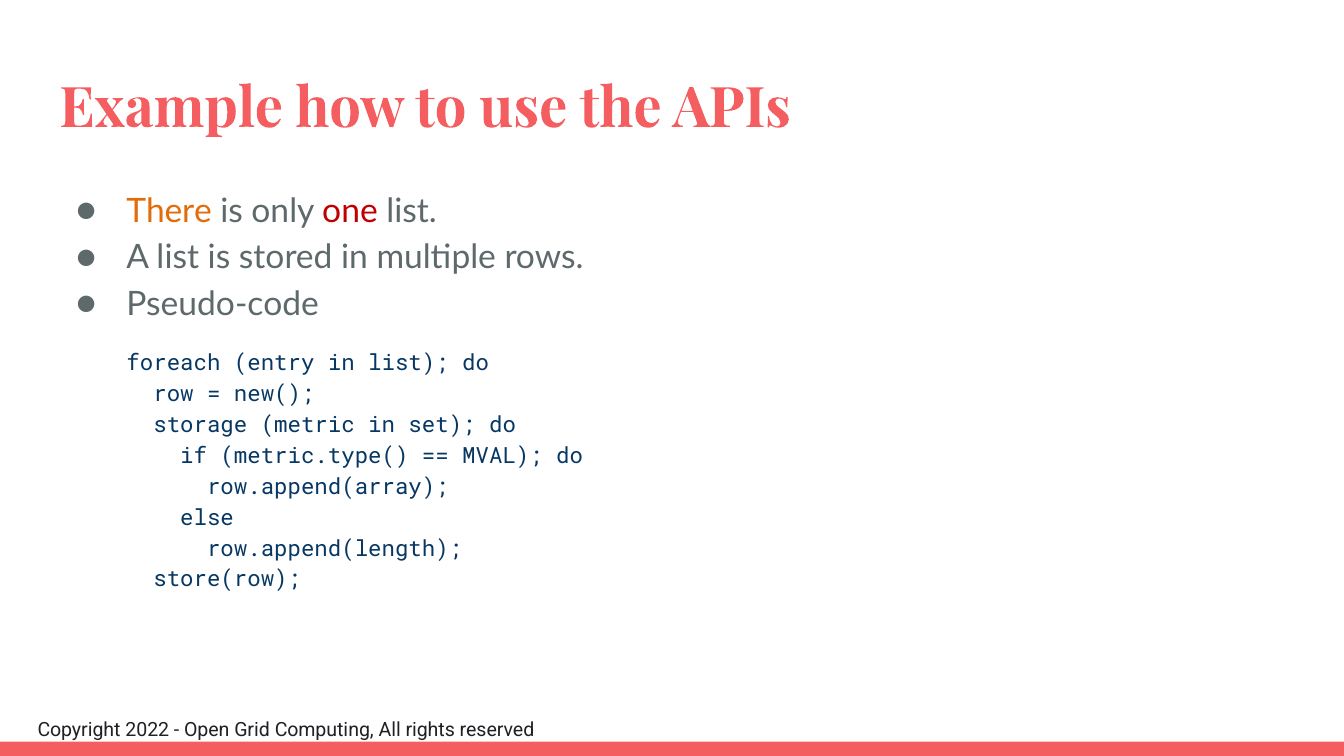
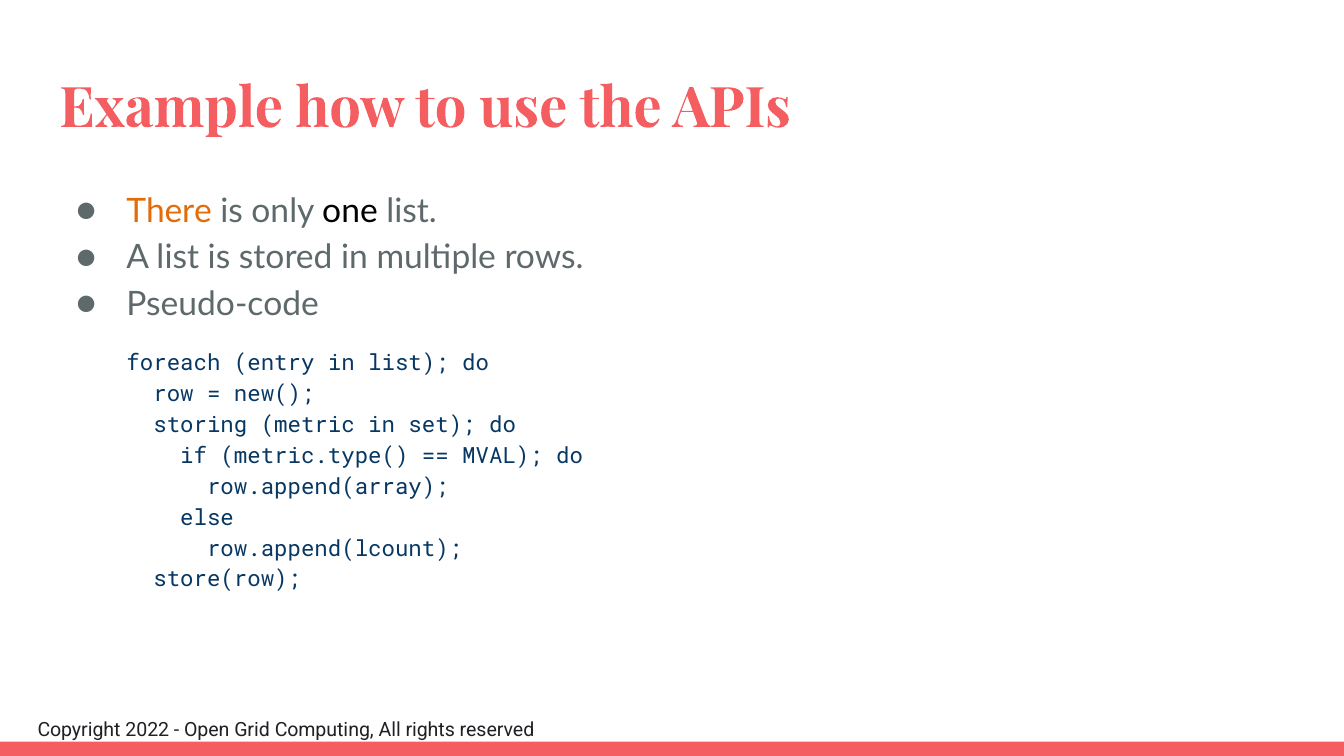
one colour: red -> black (350, 211)
storage: storage -> storing (200, 425)
row.append(length: row.append(length -> row.append(lcount (335, 549)
